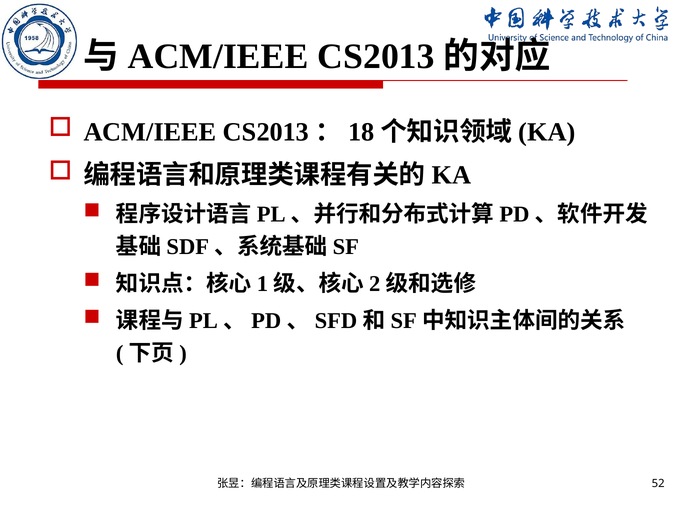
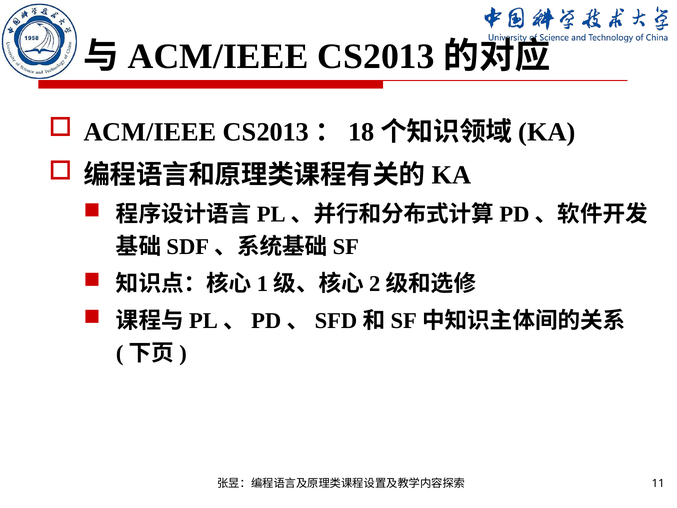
52: 52 -> 11 (658, 483)
